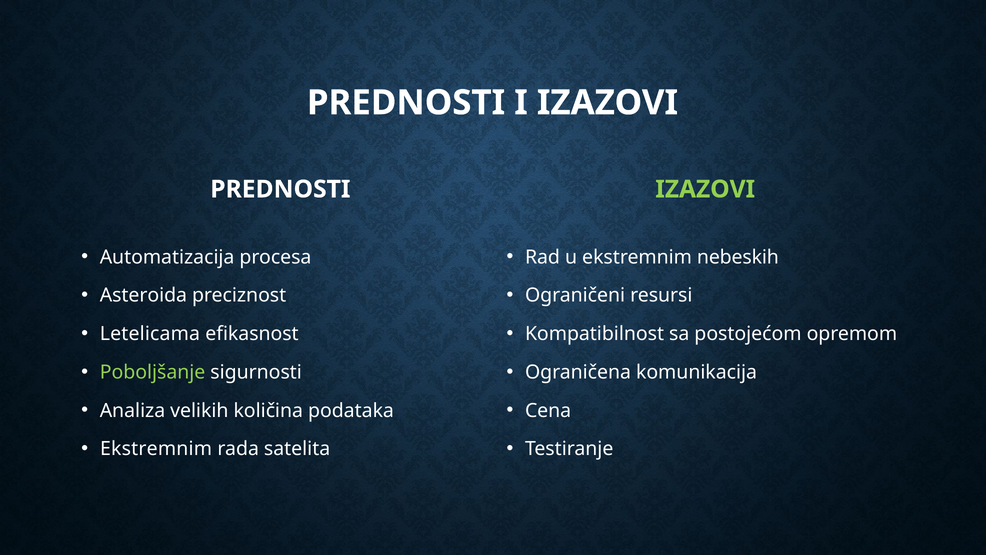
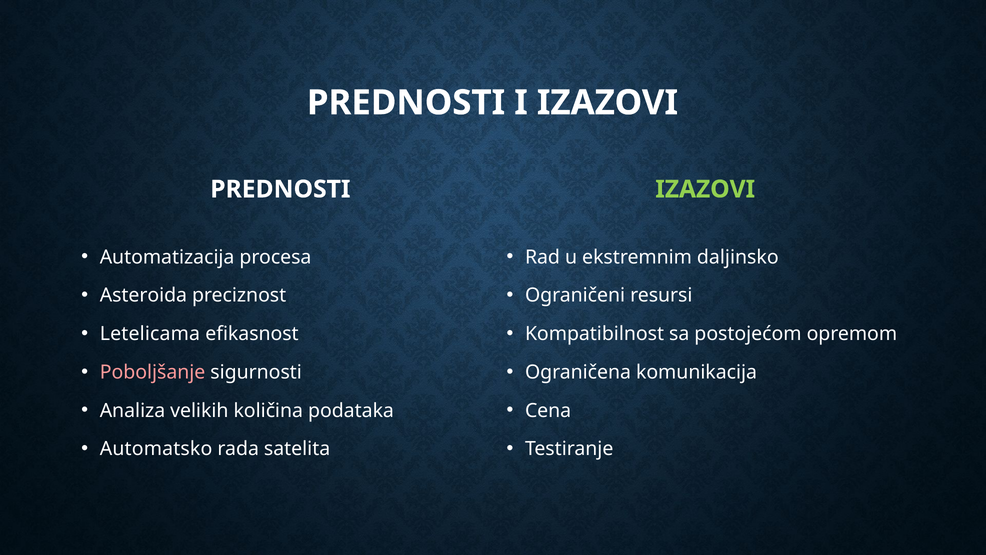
nebeskih: nebeskih -> daljinsko (738, 257)
Poboljšanje colour: light green -> pink (153, 372)
Ekstremnim: Ekstremnim -> Automatsko (156, 449)
